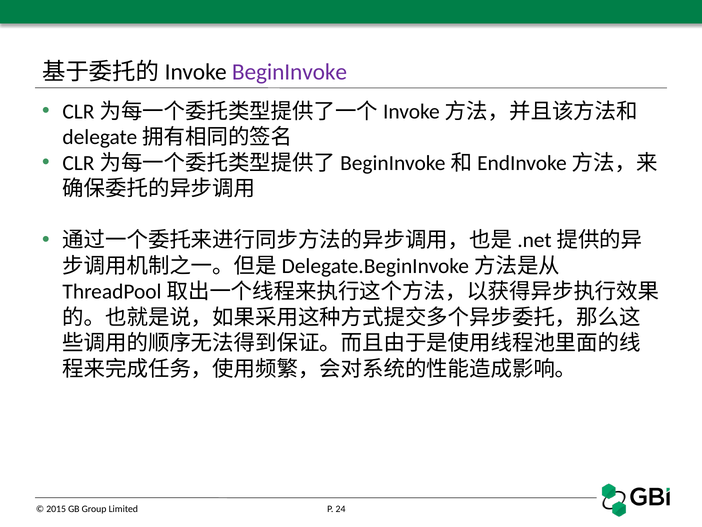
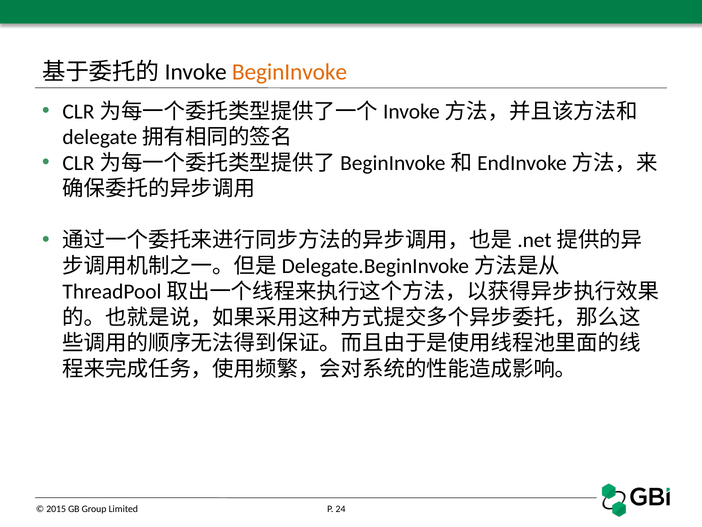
BeginInvoke colour: purple -> orange (290, 72)
